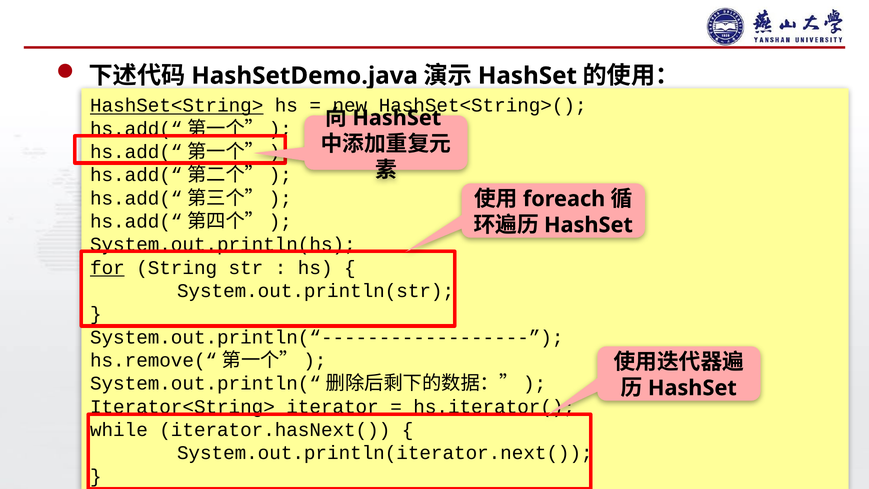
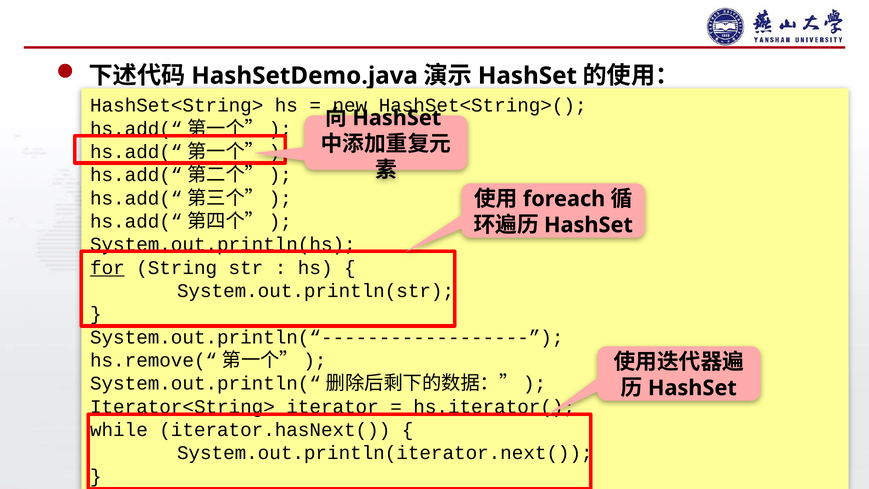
HashSet<String> underline: present -> none (177, 106)
